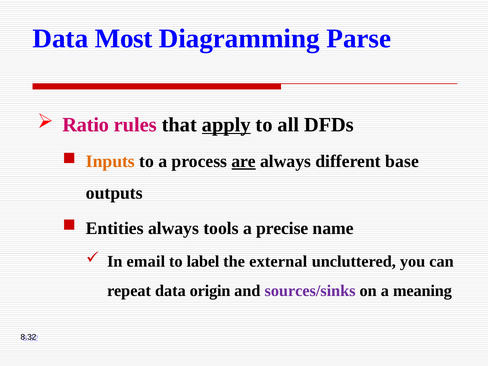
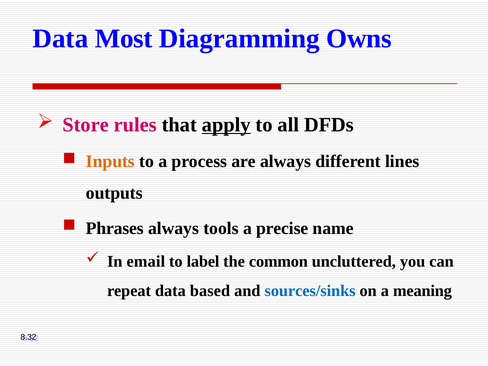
Parse: Parse -> Owns (359, 39)
Ratio: Ratio -> Store (86, 125)
are underline: present -> none (244, 161)
base: base -> lines (402, 161)
Entities: Entities -> Phrases (115, 228)
external: external -> common (278, 262)
origin: origin -> based (210, 291)
sources/sinks colour: purple -> blue (310, 291)
